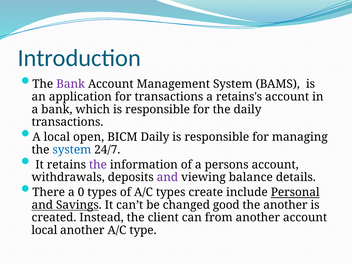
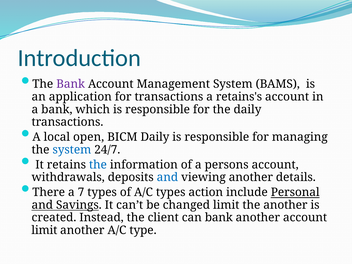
the colour: purple -> blue (98, 165)
and colour: purple -> blue (167, 177)
viewing balance: balance -> another (251, 177)
0: 0 -> 7 (81, 192)
create: create -> action (206, 192)
changed good: good -> limit (226, 205)
can from: from -> bank (219, 218)
local: local -> limit (44, 230)
